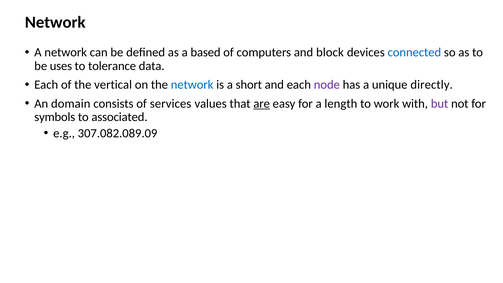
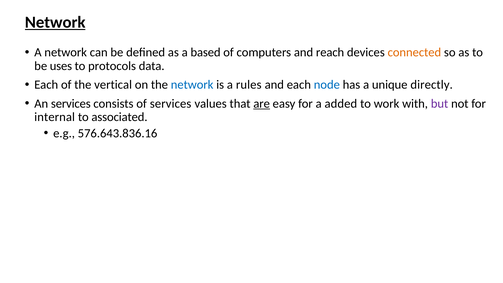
Network underline: none -> present (55, 22)
block: block -> reach (330, 52)
connected colour: blue -> orange (414, 52)
tolerance: tolerance -> protocols (112, 66)
short: short -> rules (249, 85)
node colour: purple -> blue (327, 85)
An domain: domain -> services (71, 104)
length: length -> added (341, 104)
symbols: symbols -> internal (55, 117)
307.082.089.09: 307.082.089.09 -> 576.643.836.16 (118, 133)
